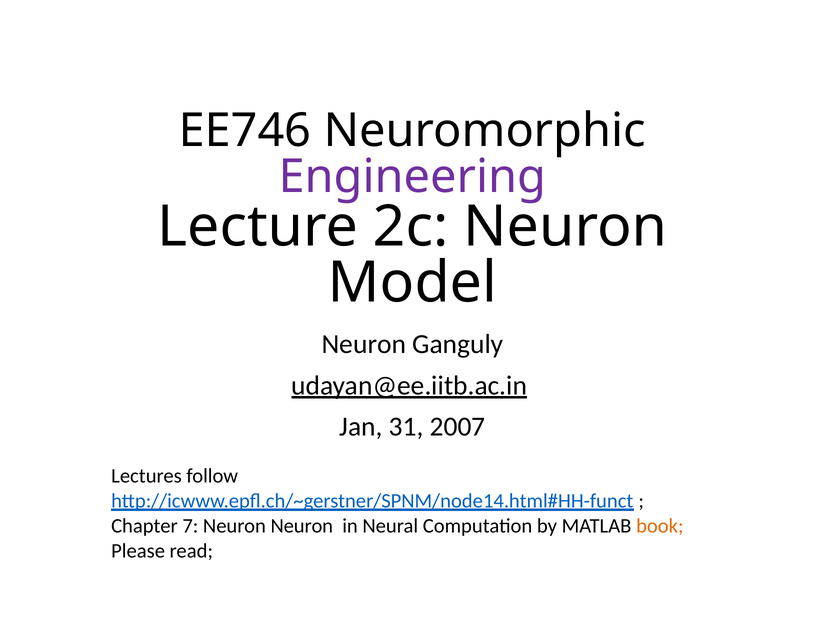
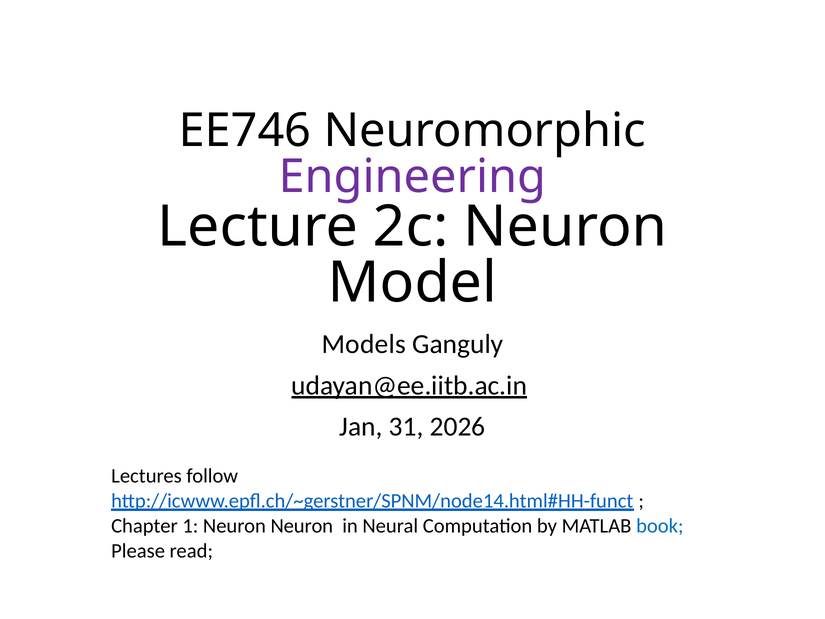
Neuron: Neuron -> Models (364, 344)
2007: 2007 -> 2026 (458, 427)
7: 7 -> 1 (190, 526)
book colour: orange -> blue (660, 526)
